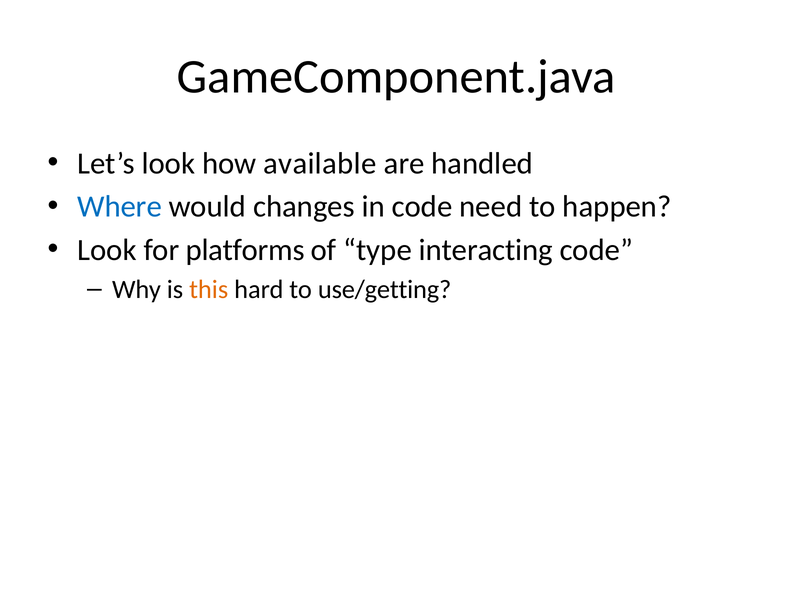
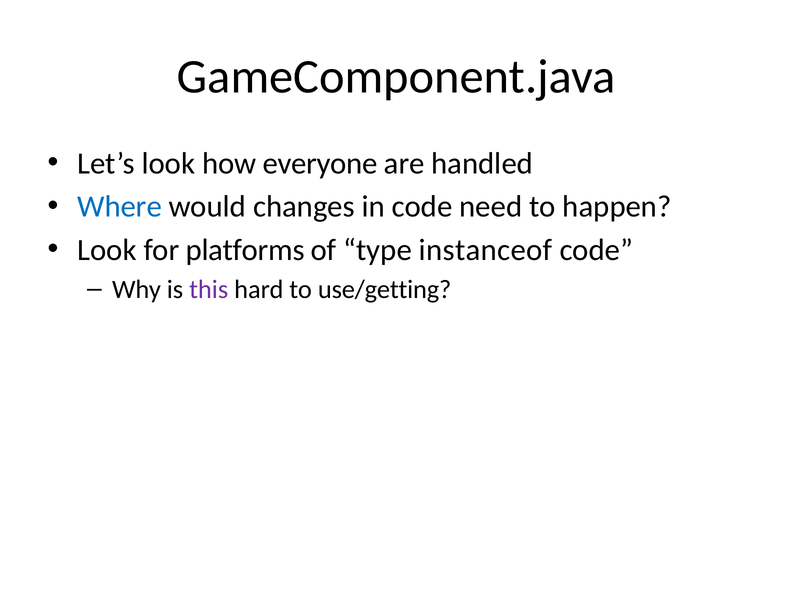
available: available -> everyone (320, 163)
interacting: interacting -> instanceof (486, 250)
this colour: orange -> purple (209, 289)
